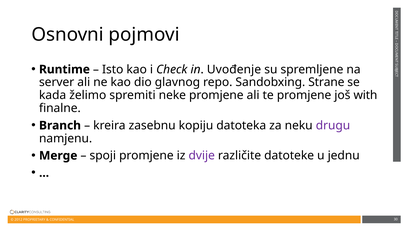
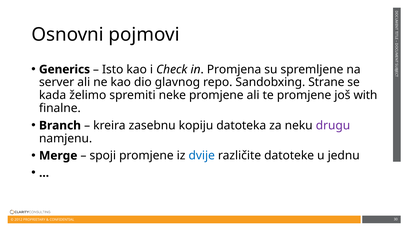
Runtime: Runtime -> Generics (65, 69)
Uvođenje: Uvođenje -> Promjena (234, 69)
dvije colour: purple -> blue (202, 156)
